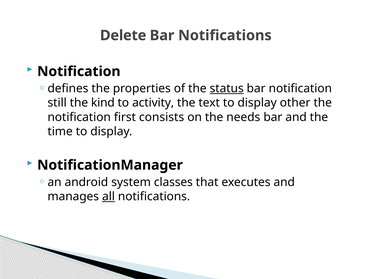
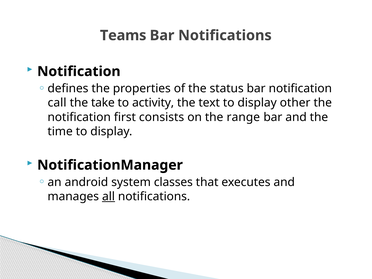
Delete: Delete -> Teams (123, 35)
status underline: present -> none (227, 89)
still: still -> call (57, 103)
kind: kind -> take (103, 103)
needs: needs -> range (243, 117)
